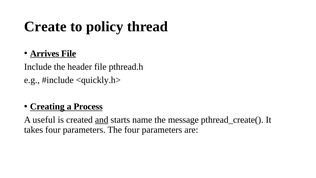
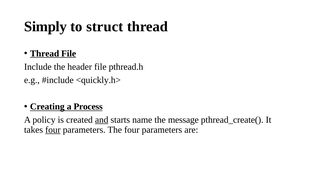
Create: Create -> Simply (45, 27)
policy: policy -> struct (105, 27)
Arrives: Arrives -> Thread (45, 53)
useful: useful -> policy (44, 120)
four underline: none -> present (53, 130)
